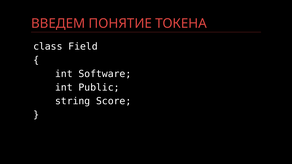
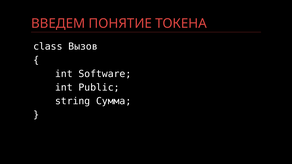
Field: Field -> Вызов (83, 47)
Score: Score -> Сумма (114, 101)
